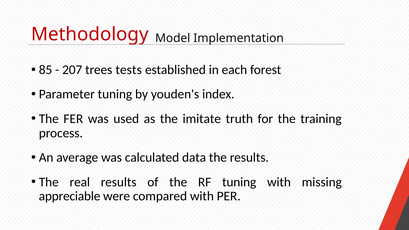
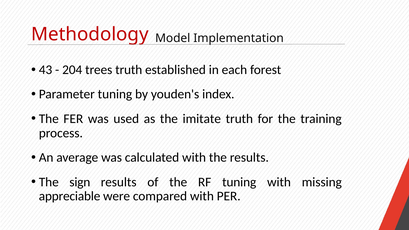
85: 85 -> 43 (46, 70)
207: 207 -> 204 (72, 70)
trees tests: tests -> truth (129, 70)
calculated data: data -> with (194, 158)
real: real -> sign (80, 182)
